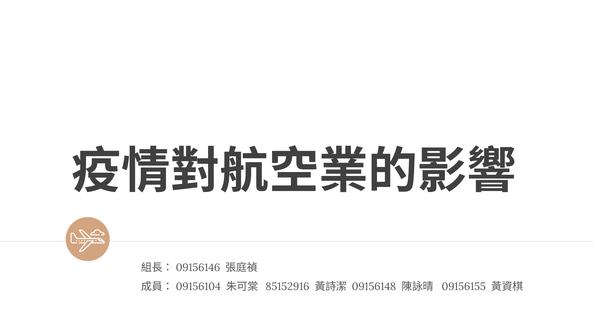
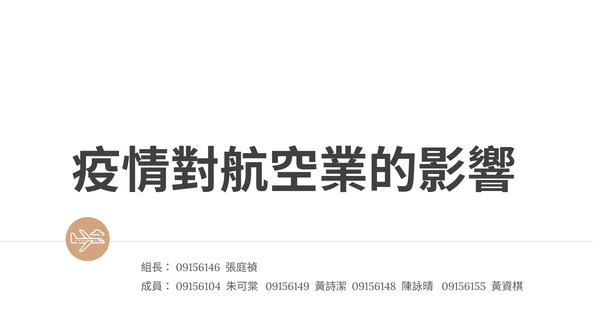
85152916: 85152916 -> 09156149 (287, 287)
